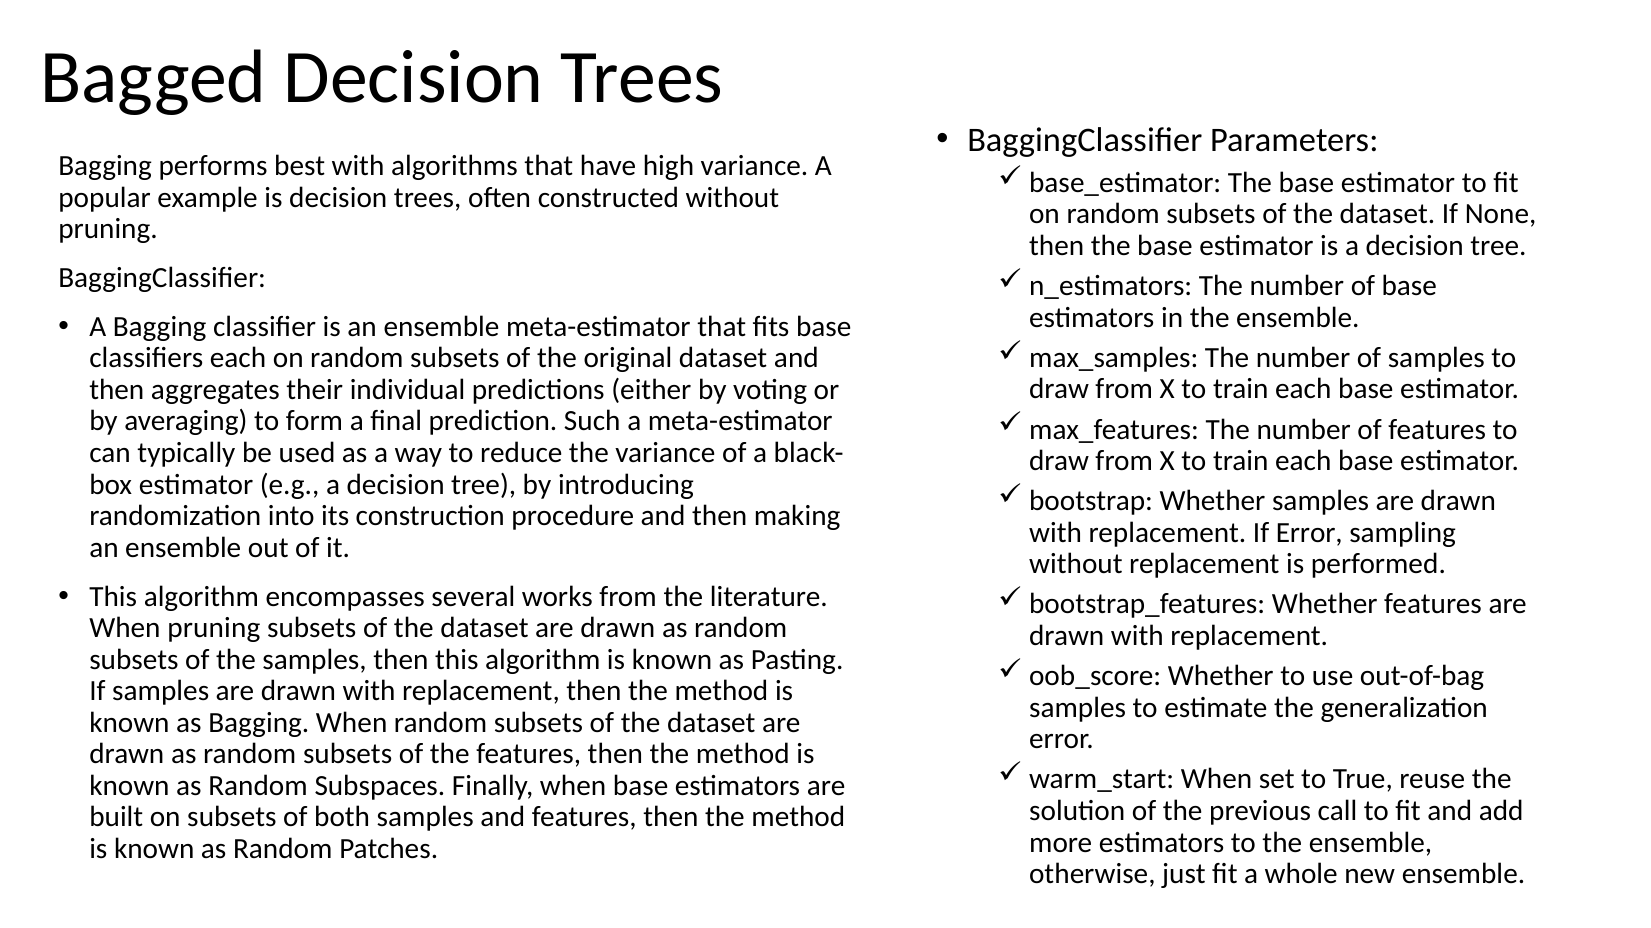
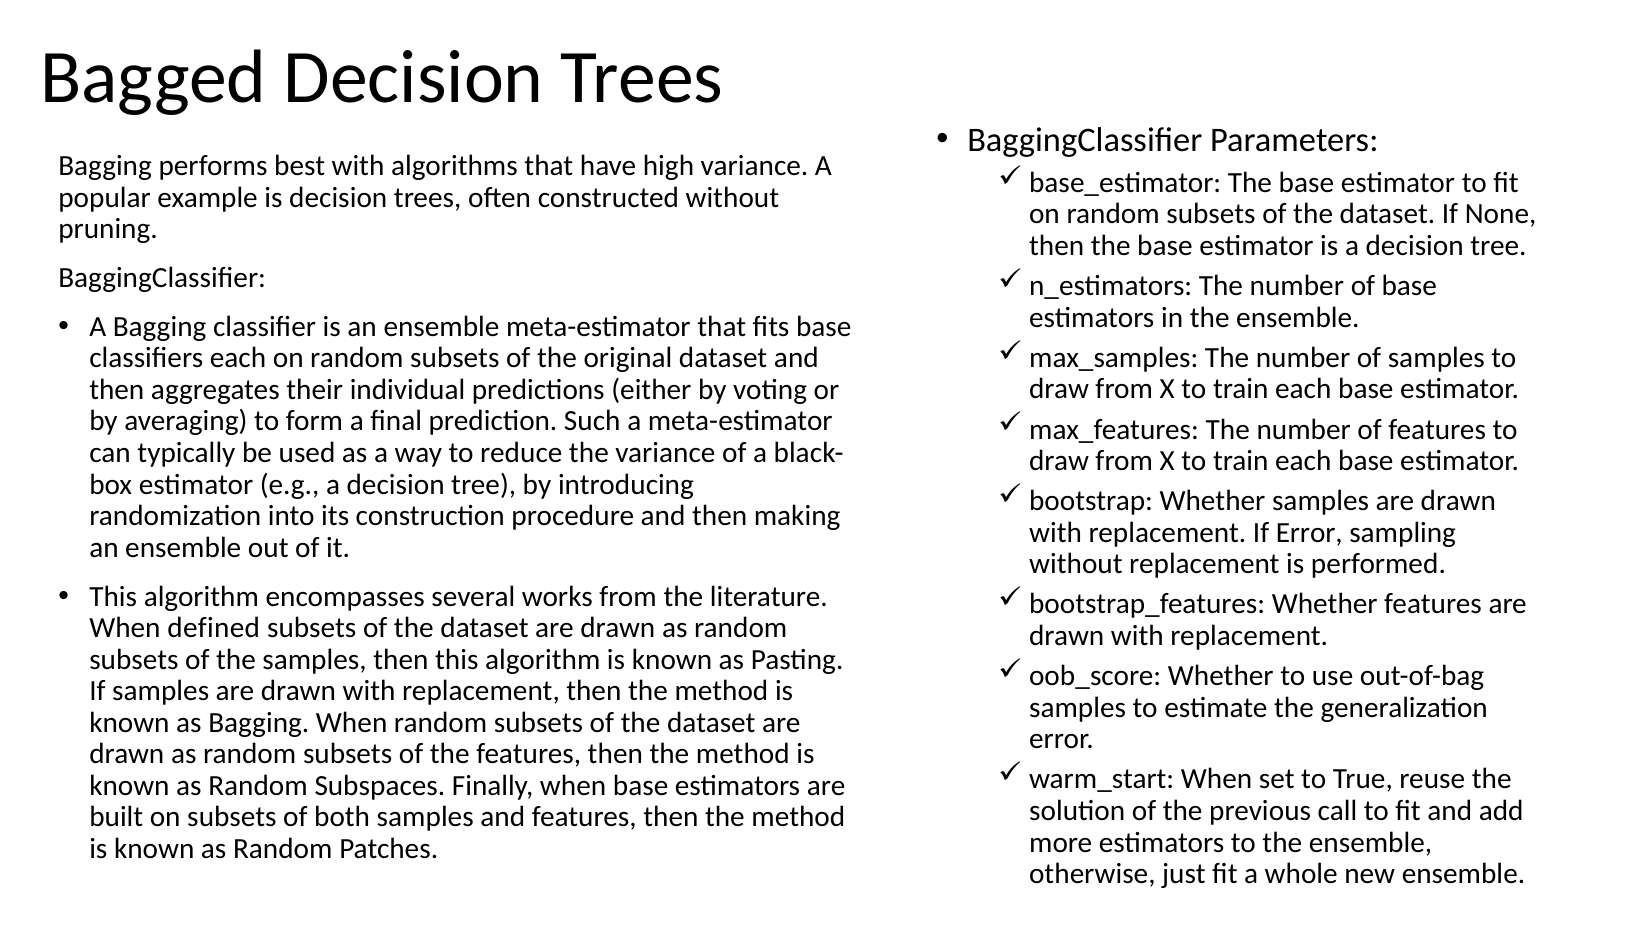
When pruning: pruning -> defined (214, 628)
